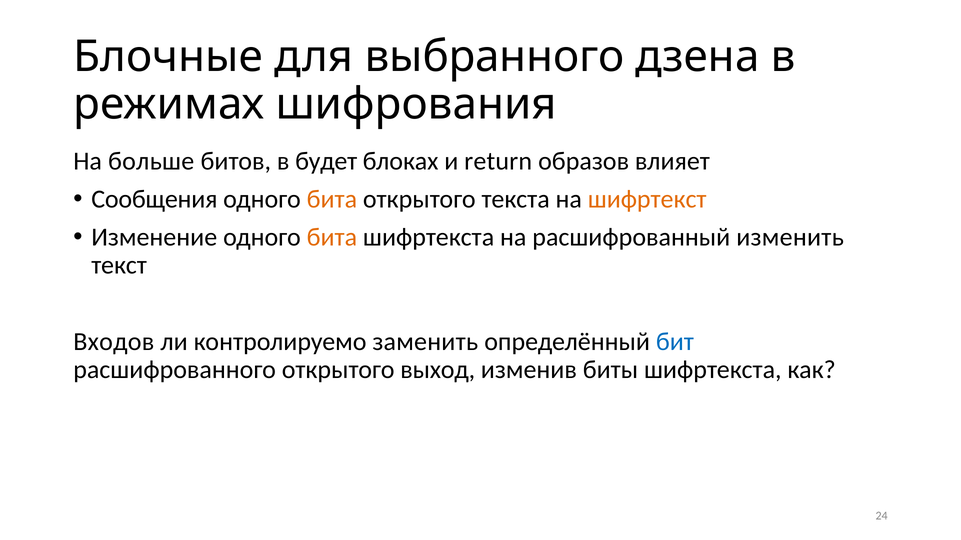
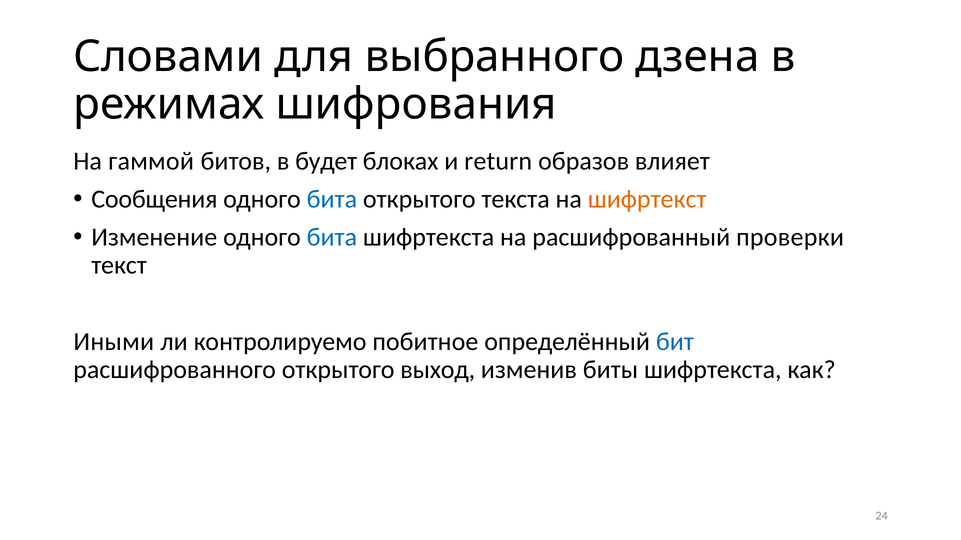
Блочные: Блочные -> Словами (168, 57)
больше: больше -> гаммой (151, 161)
бита colour: orange -> blue (332, 199)
бита colour: orange -> blue (332, 238)
изменить: изменить -> проверки (790, 238)
Входов: Входов -> Иными (114, 342)
заменить: заменить -> побитное (425, 342)
